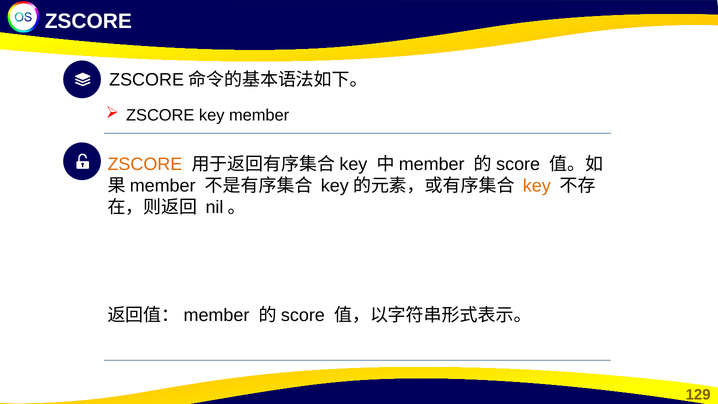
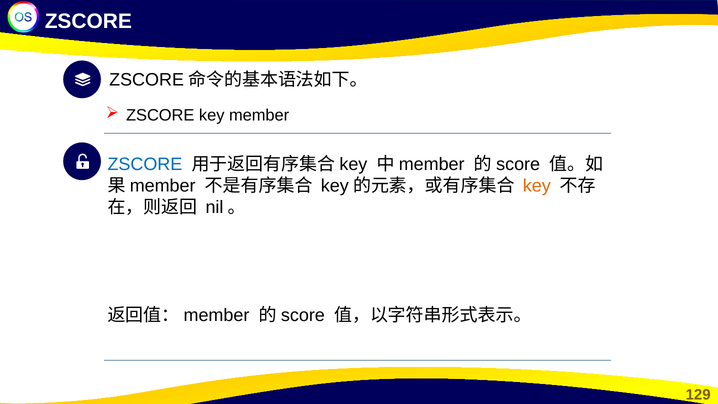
ZSCORE colour: orange -> blue (145, 164)
